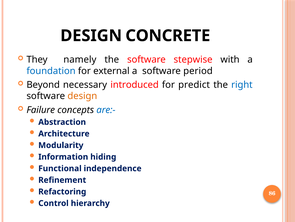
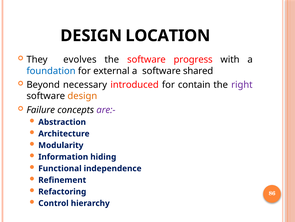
CONCRETE: CONCRETE -> LOCATION (168, 36)
namely: namely -> evolves (80, 59)
stepwise: stepwise -> progress (193, 59)
period: period -> shared (198, 71)
predict: predict -> contain (194, 84)
right colour: blue -> purple (242, 84)
are:- colour: blue -> purple (106, 110)
